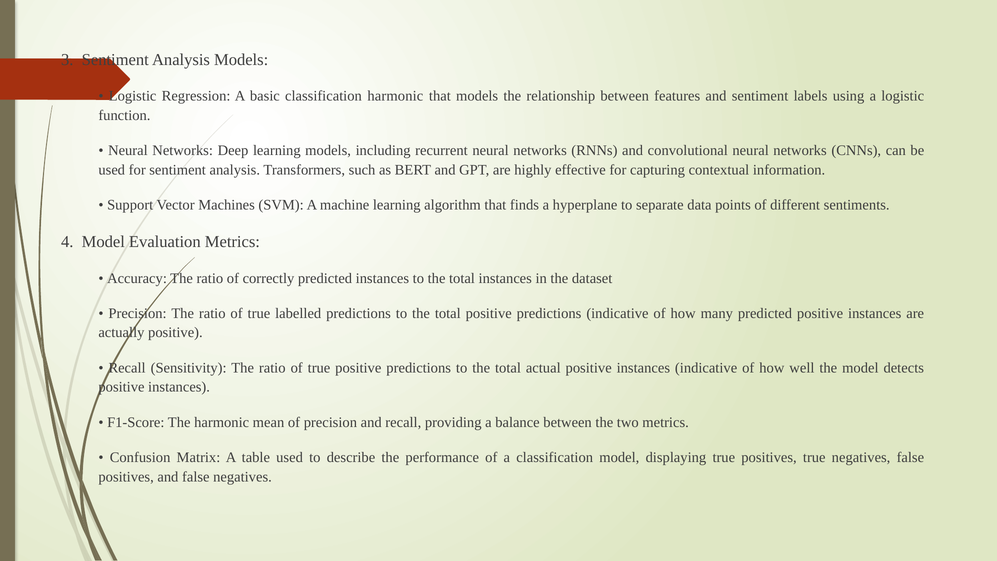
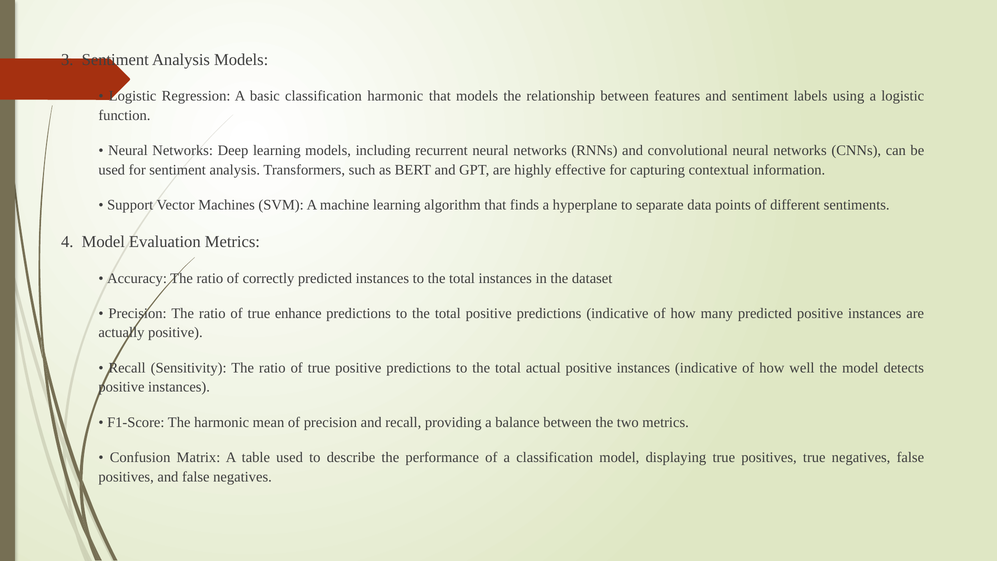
labelled: labelled -> enhance (298, 313)
